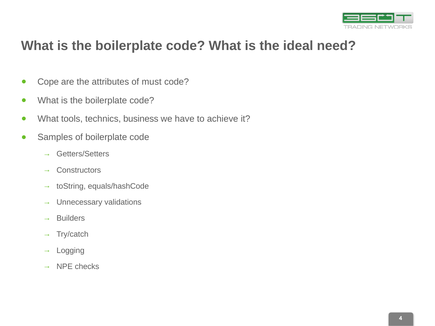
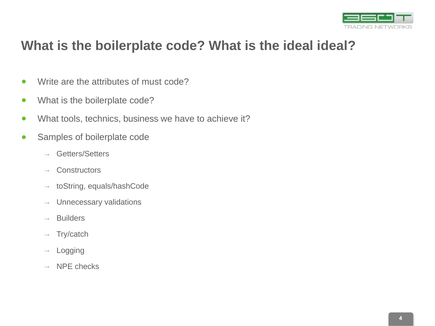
ideal need: need -> ideal (336, 46)
Cope: Cope -> Write (48, 82)
